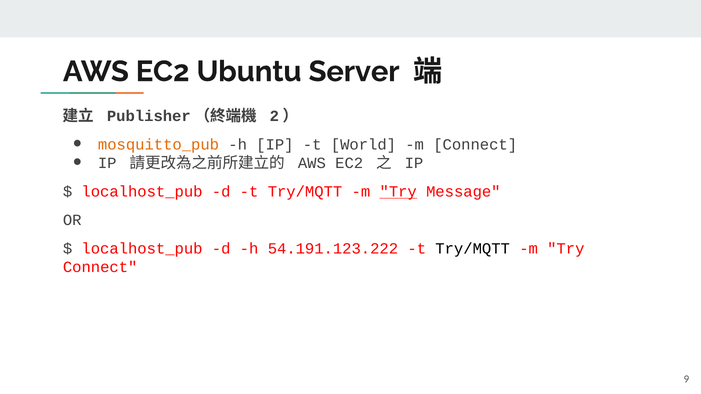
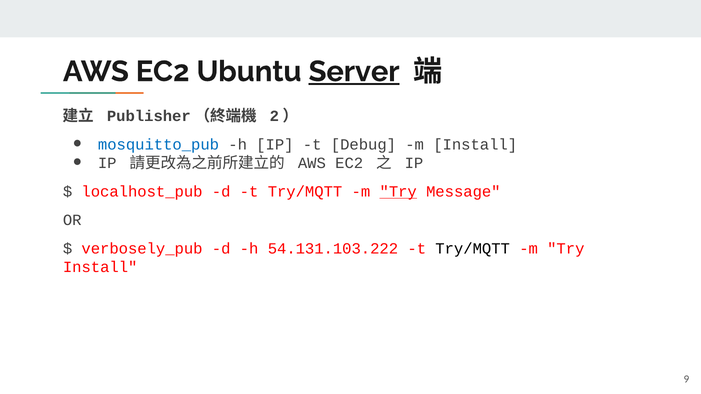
Server underline: none -> present (354, 72)
mosquitto_pub colour: orange -> blue (159, 145)
World: World -> Debug (363, 145)
m Connect: Connect -> Install (475, 145)
localhost_pub: localhost_pub -> verbosely_pub (142, 249)
54.191.123.222: 54.191.123.222 -> 54.131.103.222 (333, 249)
Connect: Connect -> Install (100, 267)
